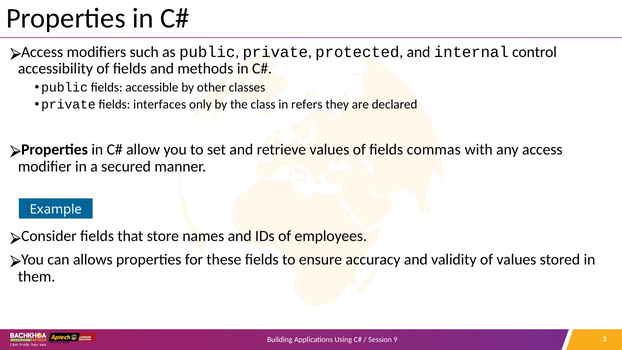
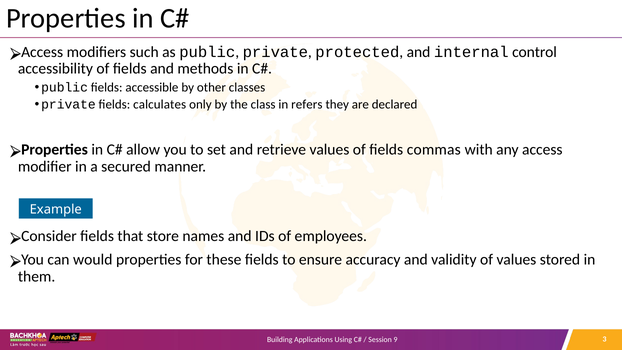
interfaces: interfaces -> calculates (160, 105)
allows: allows -> would (93, 260)
